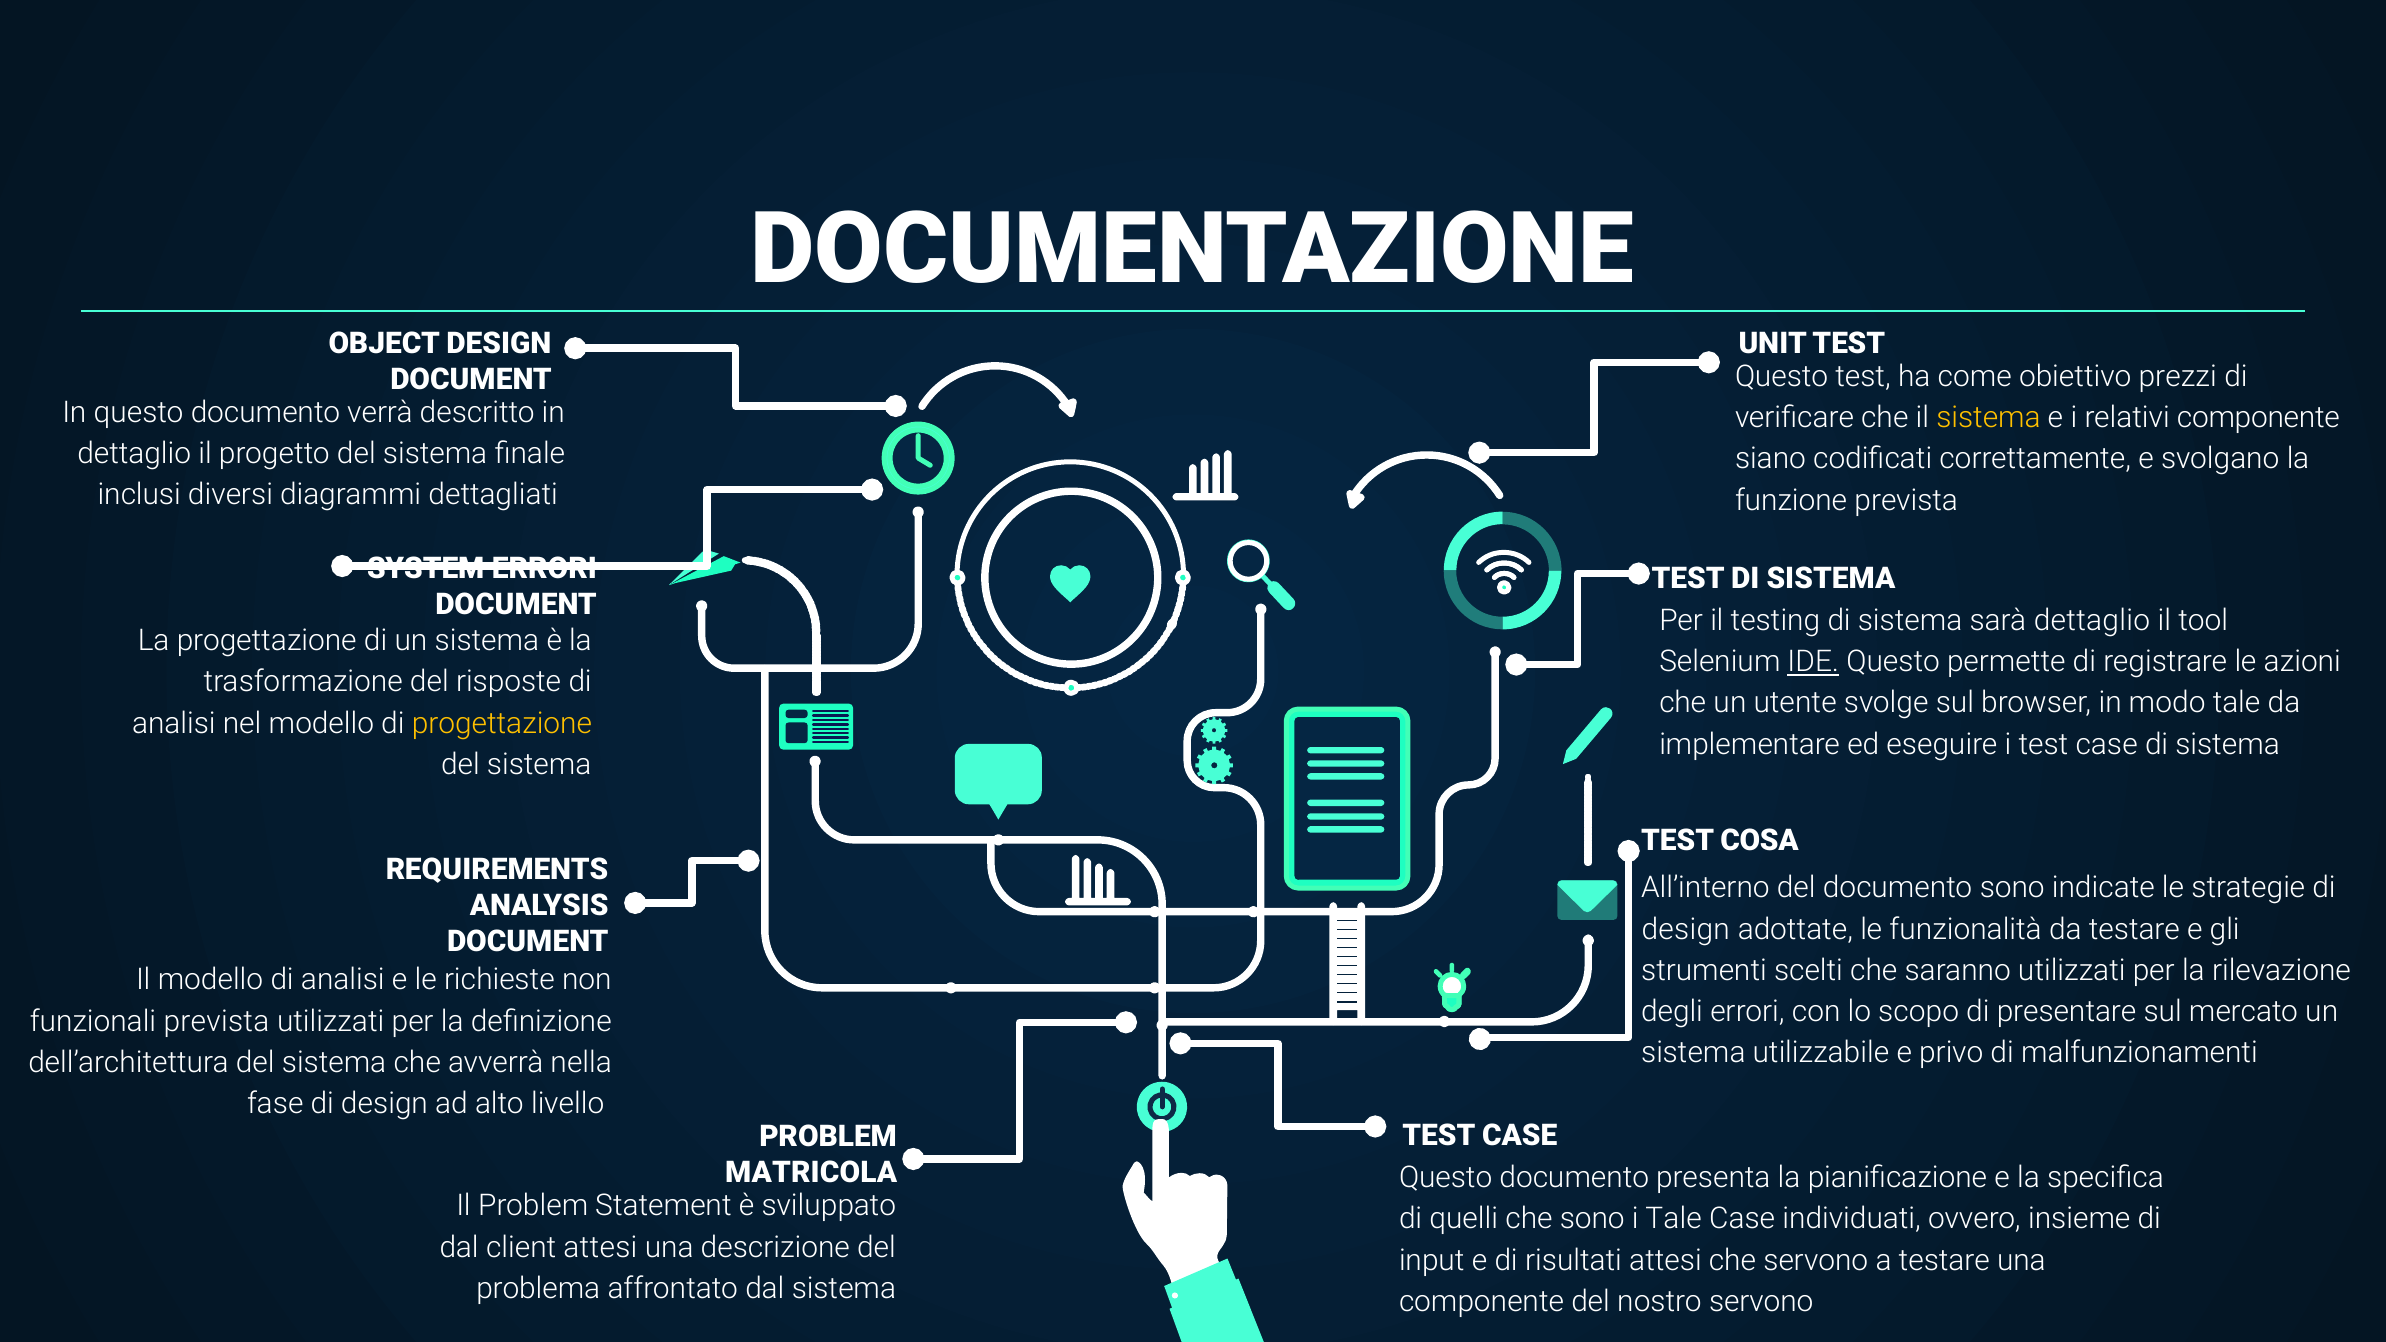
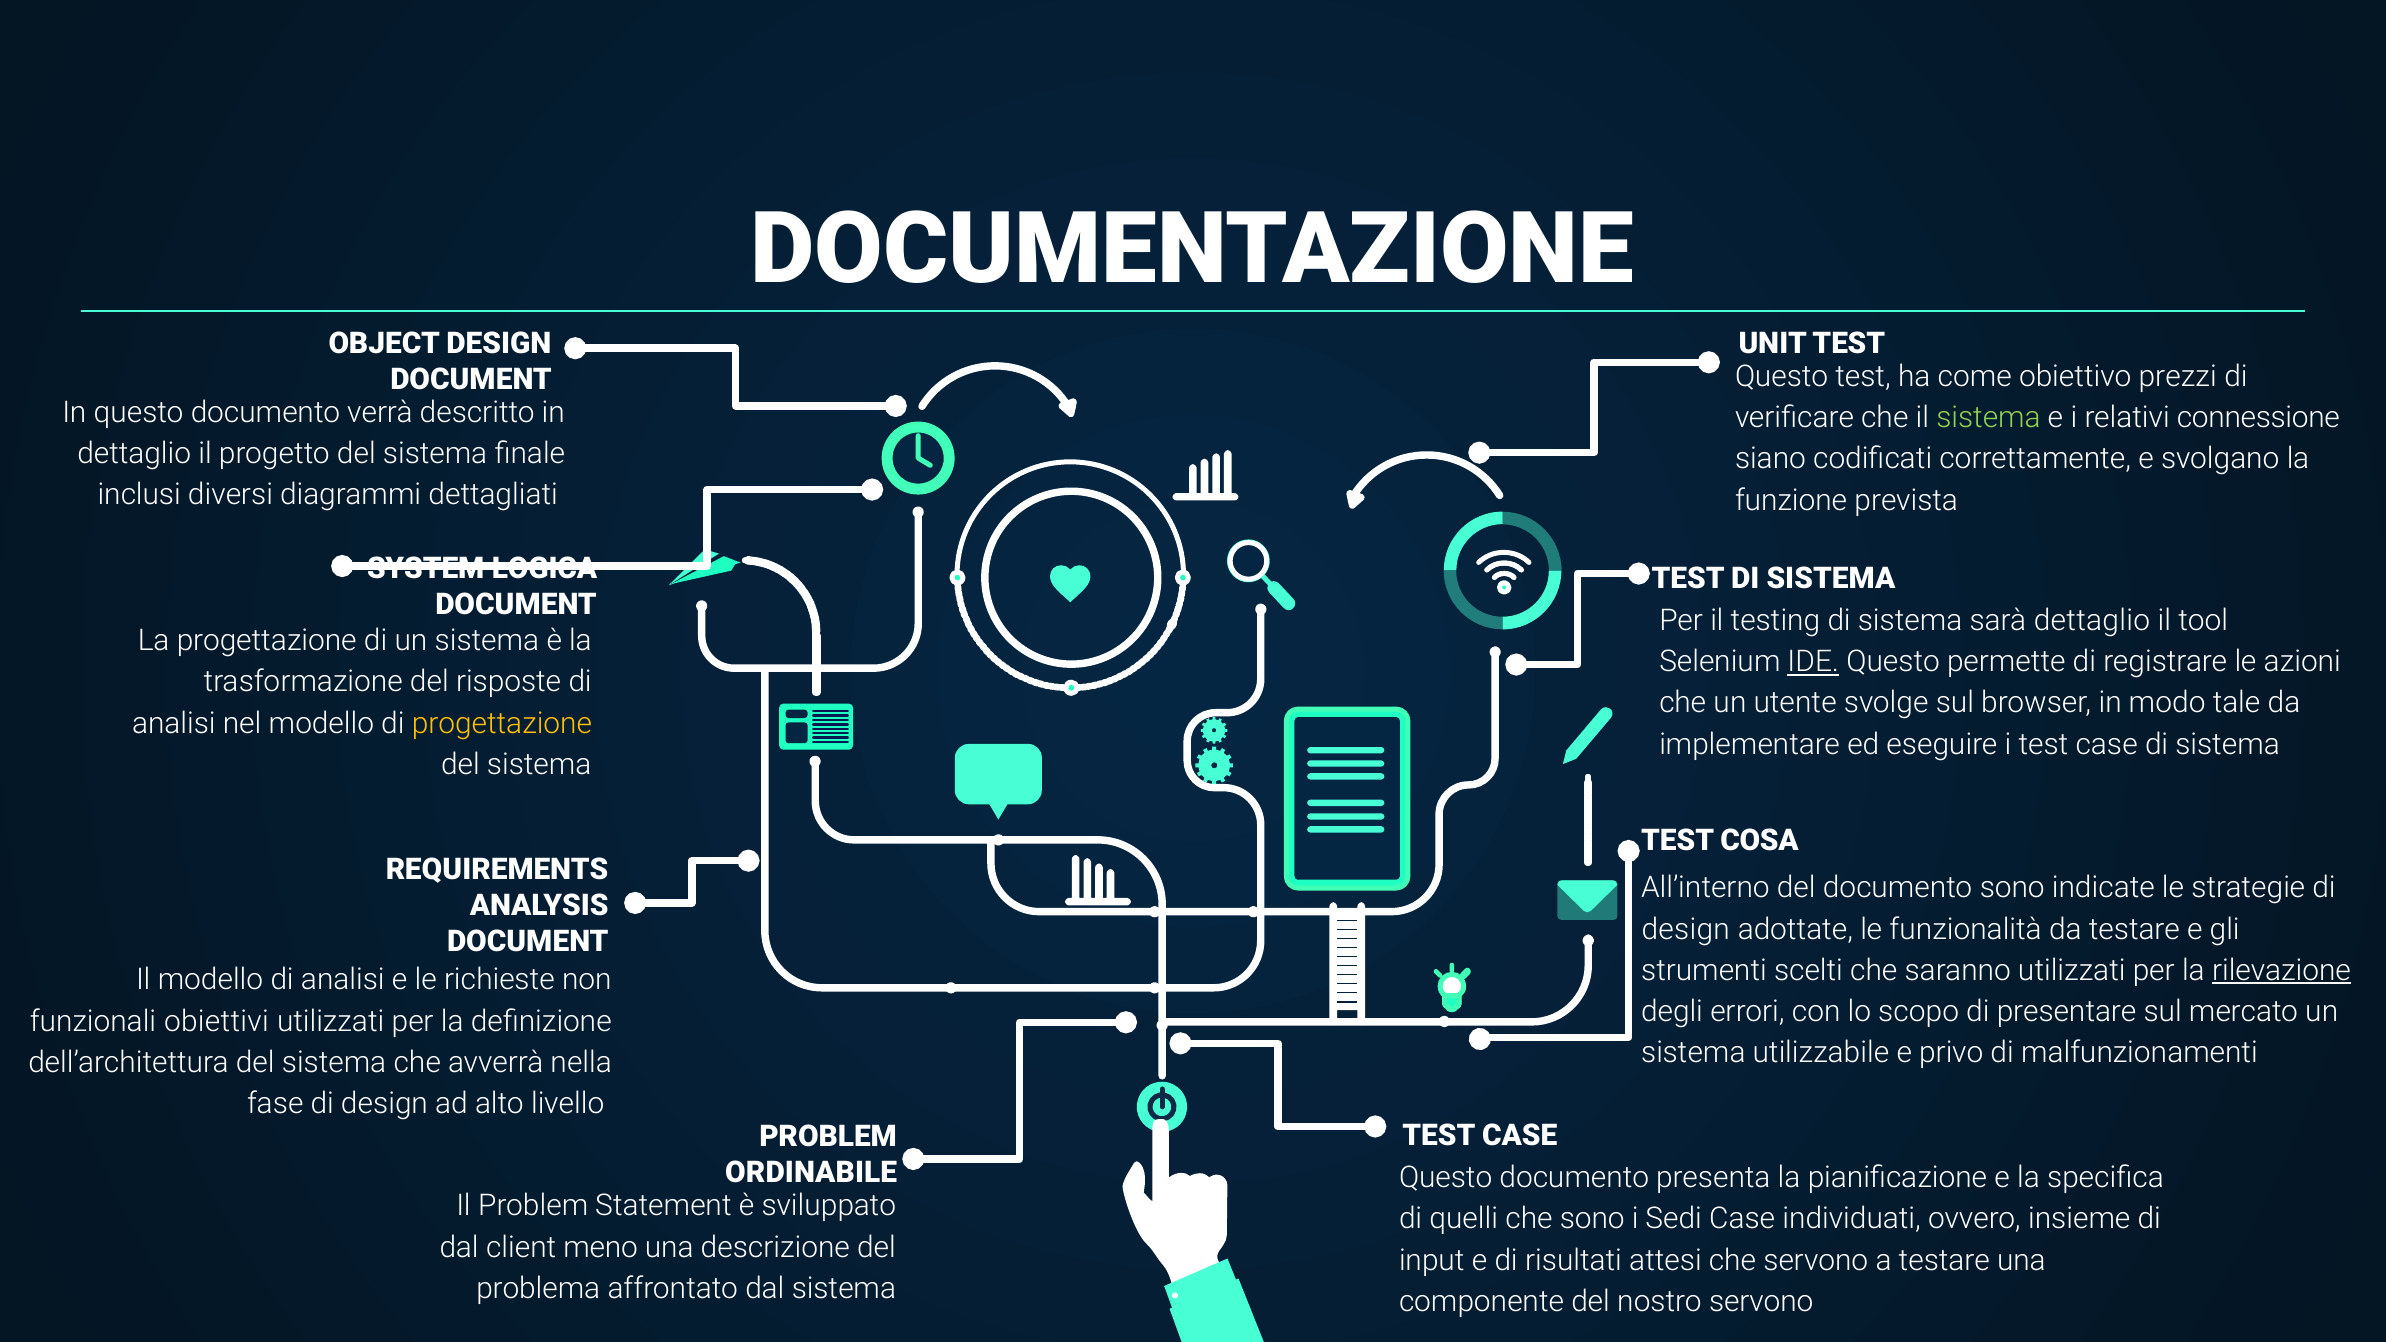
sistema colour: yellow -> light green (1988, 418)
relativi componente: componente -> connessione (2258, 418)
SYSTEM ERRORI: ERRORI -> LOGICA (545, 569)
rilevazione underline: none -> present (2281, 971)
funzionali prevista: prevista -> obiettivi (216, 1021)
MATRICOLA: MATRICOLA -> ORDINABILE (811, 1173)
i Tale: Tale -> Sedi (1674, 1219)
client attesi: attesi -> meno (601, 1247)
